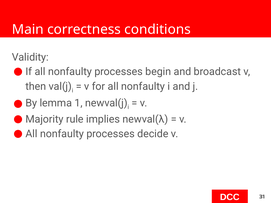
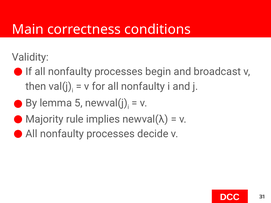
1: 1 -> 5 (79, 103)
